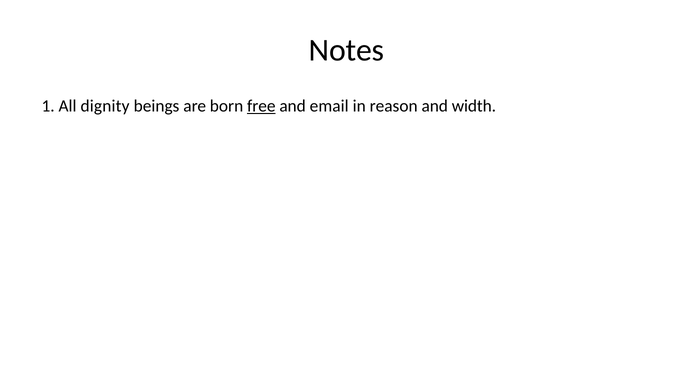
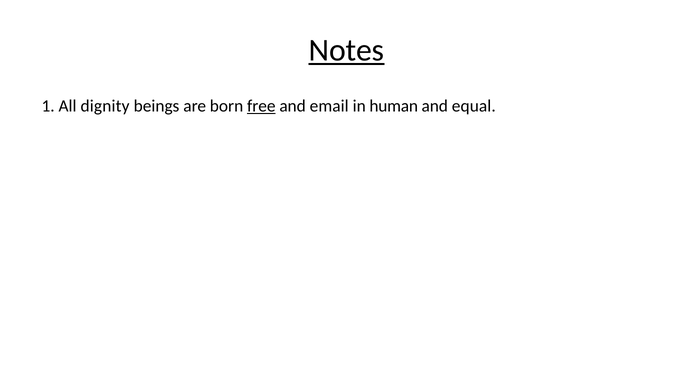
Notes underline: none -> present (346, 50)
reason: reason -> human (394, 106)
width: width -> equal (474, 106)
